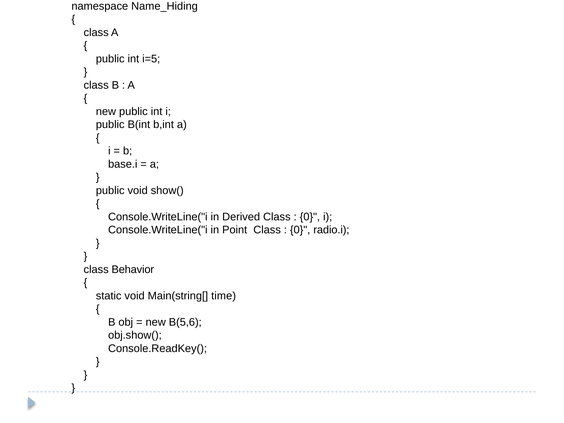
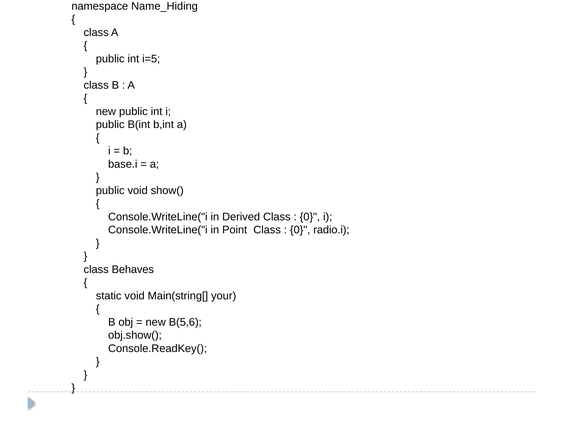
Behavior: Behavior -> Behaves (133, 269)
time: time -> your (224, 296)
